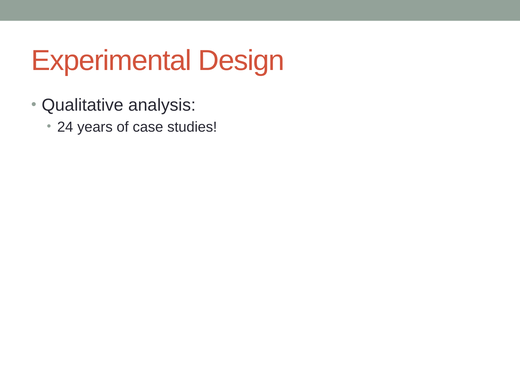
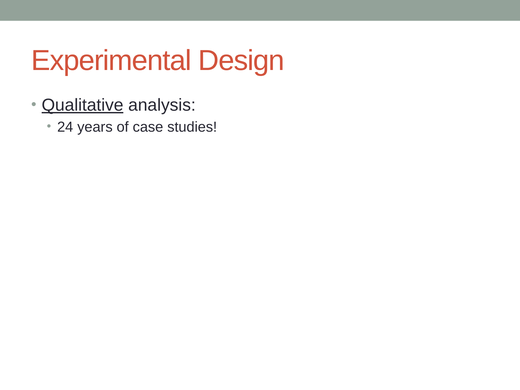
Qualitative underline: none -> present (83, 105)
